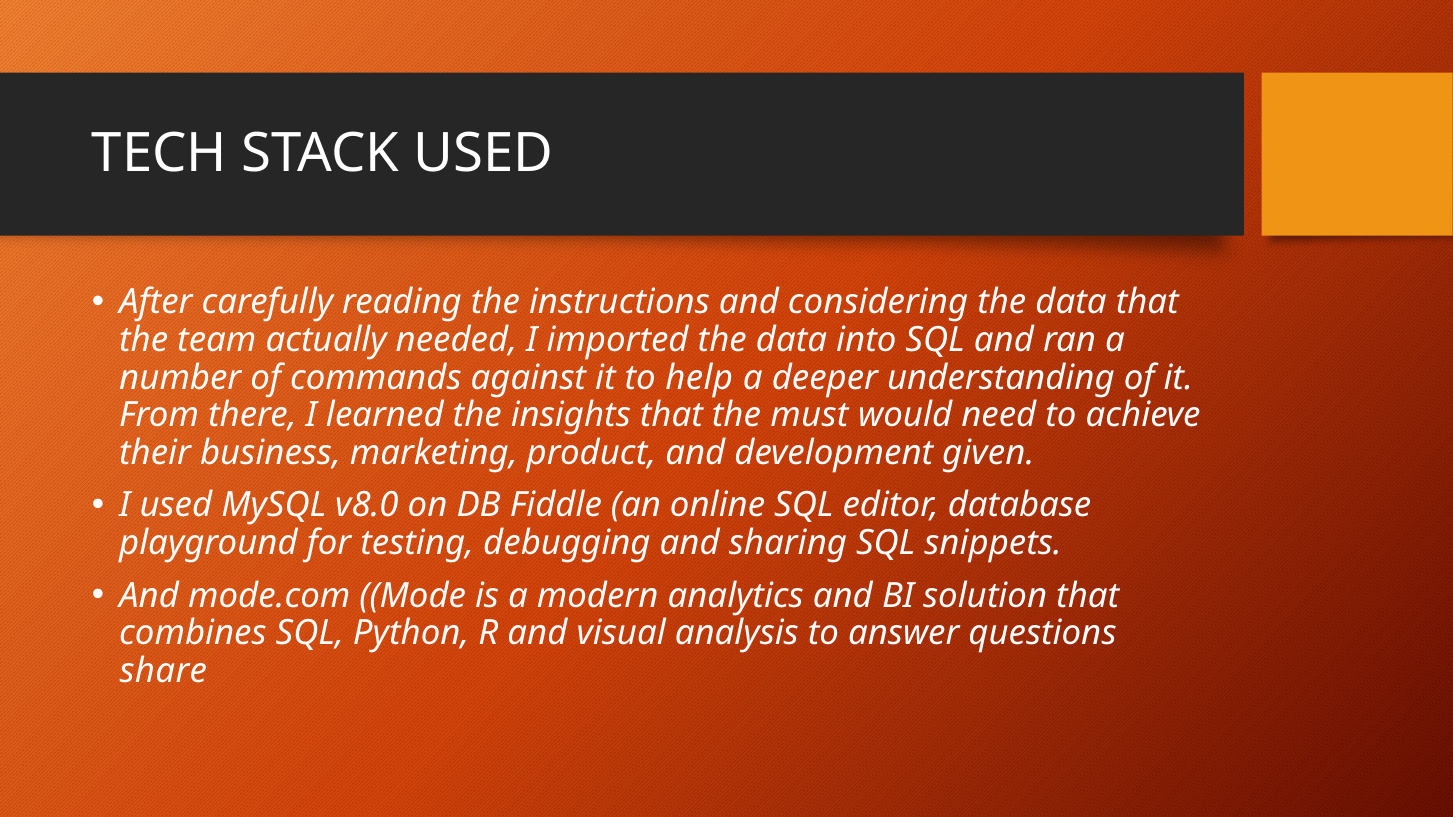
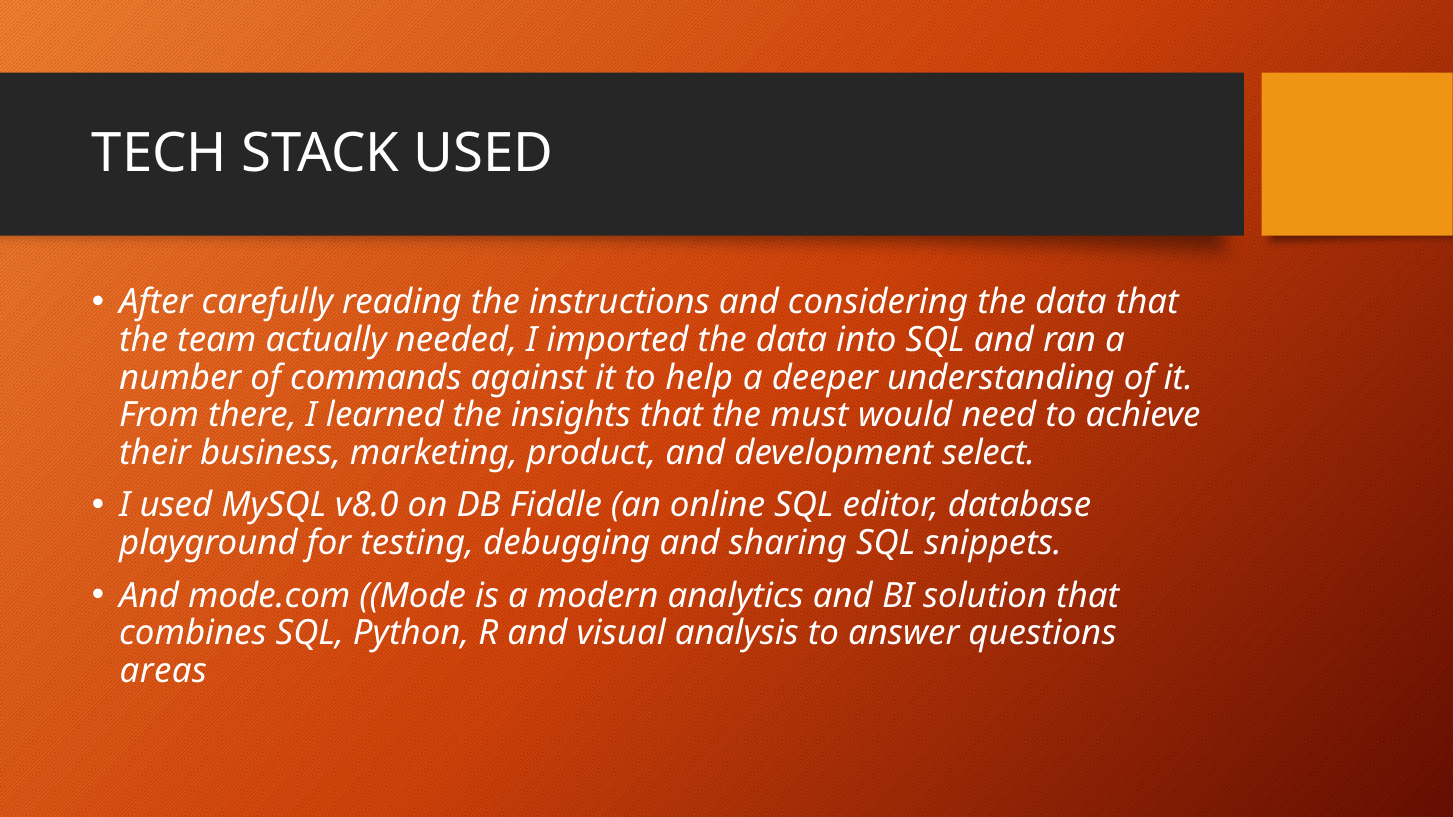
given: given -> select (989, 453)
share: share -> areas (163, 671)
